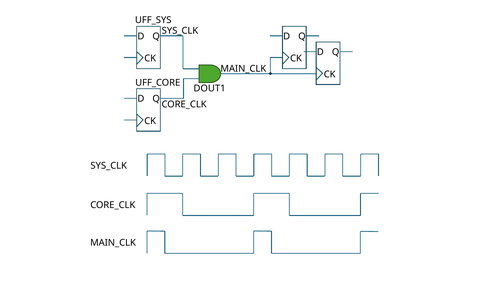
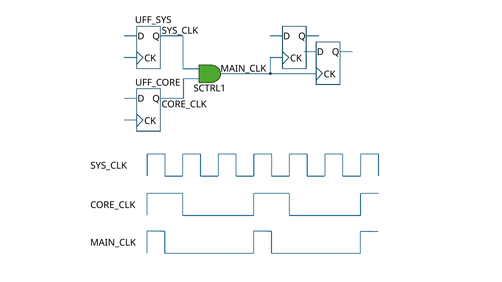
DOUT1: DOUT1 -> SCTRL1 (210, 89)
